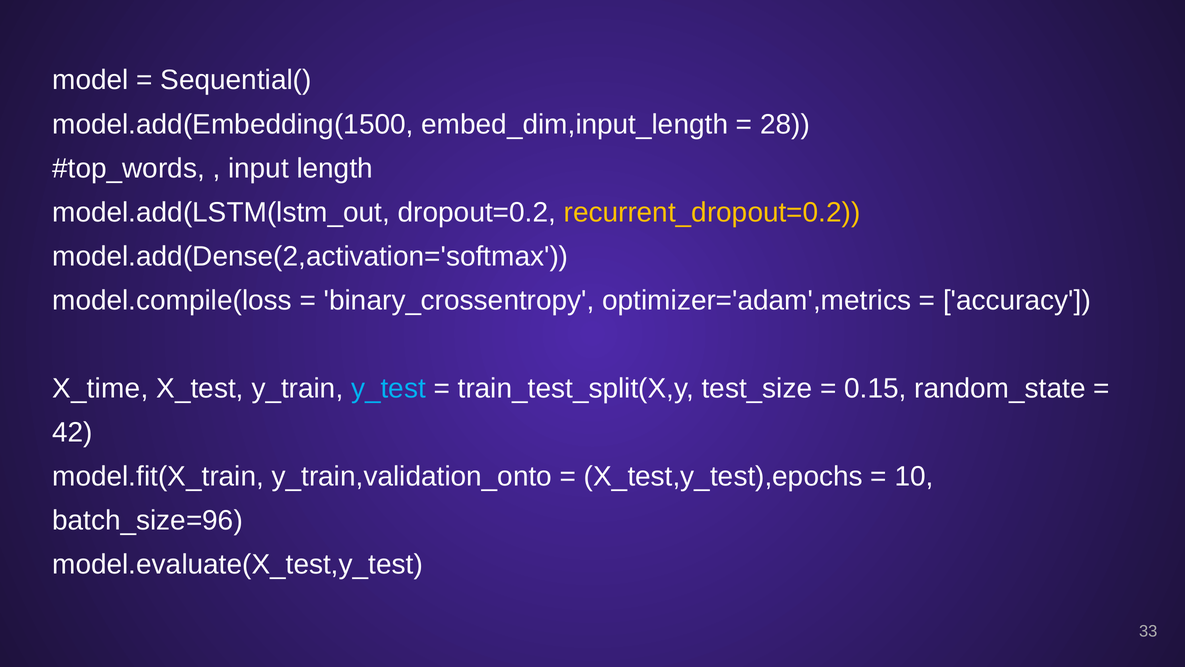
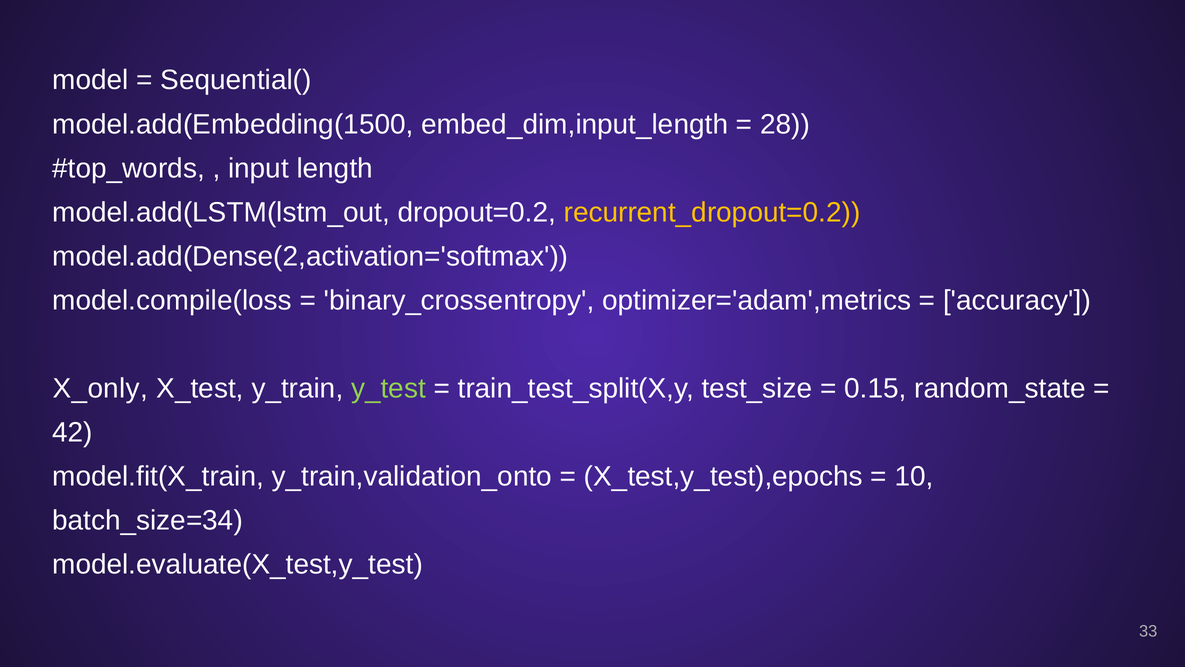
X_time: X_time -> X_only (100, 388)
y_test colour: light blue -> light green (388, 388)
batch_size=96: batch_size=96 -> batch_size=34 (148, 520)
